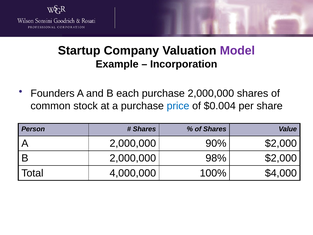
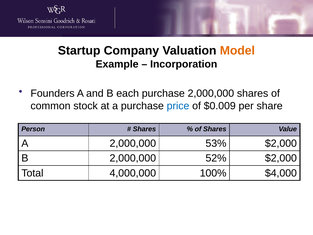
Model colour: purple -> orange (237, 51)
$0.004: $0.004 -> $0.009 (220, 106)
90%: 90% -> 53% (216, 143)
98%: 98% -> 52% (216, 158)
